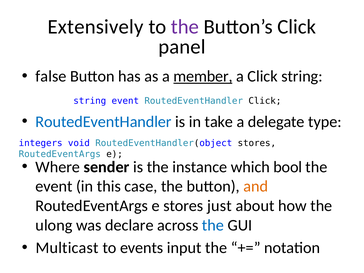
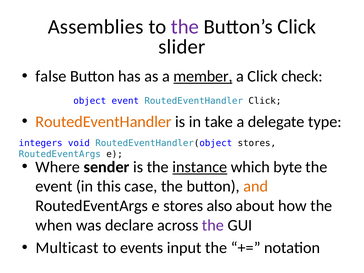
Extensively: Extensively -> Assemblies (96, 27)
panel: panel -> slider (182, 47)
Click string: string -> check (302, 76)
string: string -> object (90, 101)
RoutedEventHandler colour: blue -> orange (104, 122)
instance underline: none -> present (200, 167)
bool: bool -> byte (288, 167)
just: just -> also (220, 206)
ulong: ulong -> when (54, 225)
the colour: blue -> purple (213, 225)
